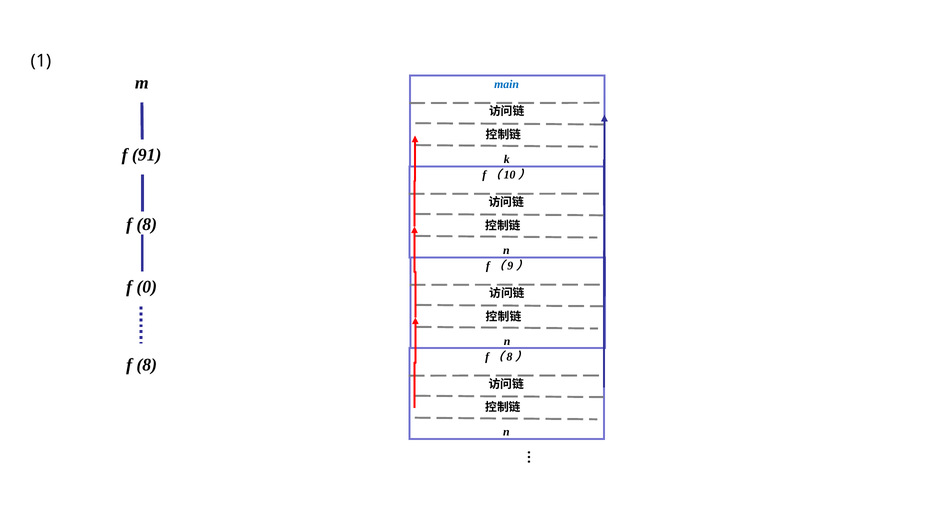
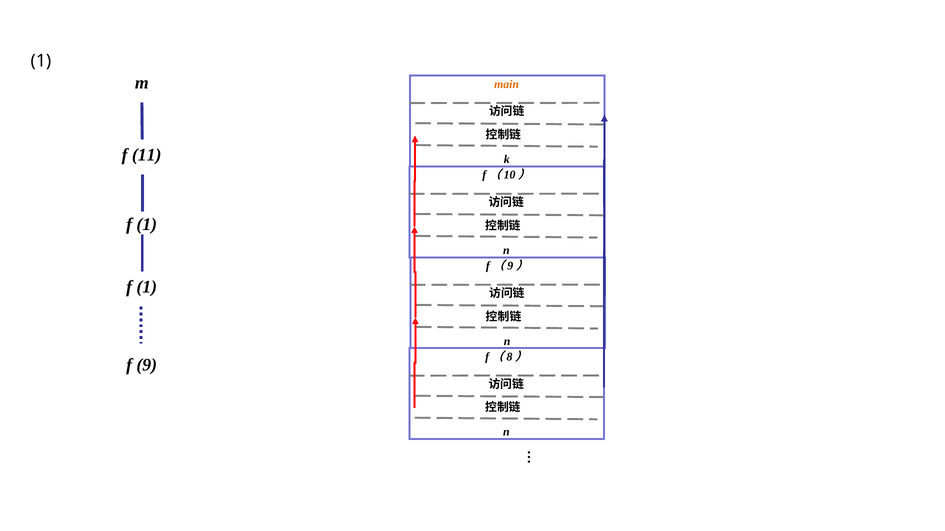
main colour: blue -> orange (507, 84)
91: 91 -> 11 (147, 155)
8: 8 -> 1 (147, 225)
0: 0 -> 1 (147, 287)
8: 8 -> 9 (147, 365)
